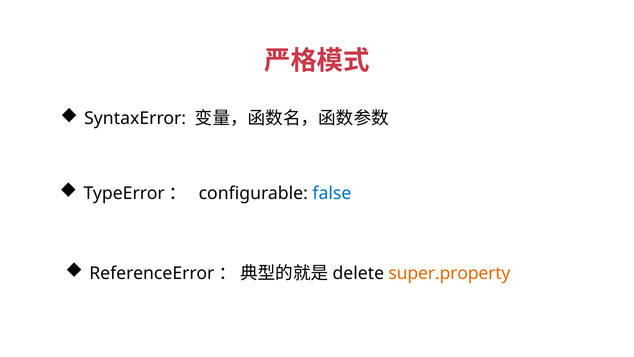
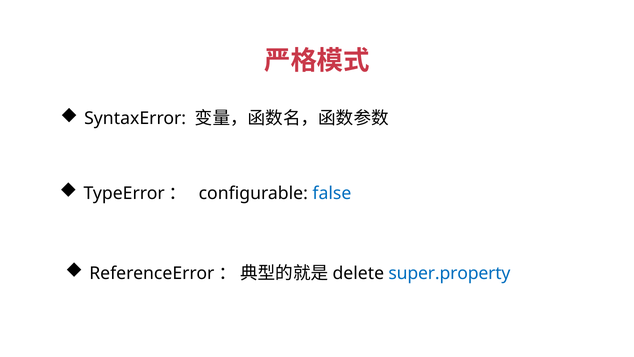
super.property colour: orange -> blue (449, 273)
